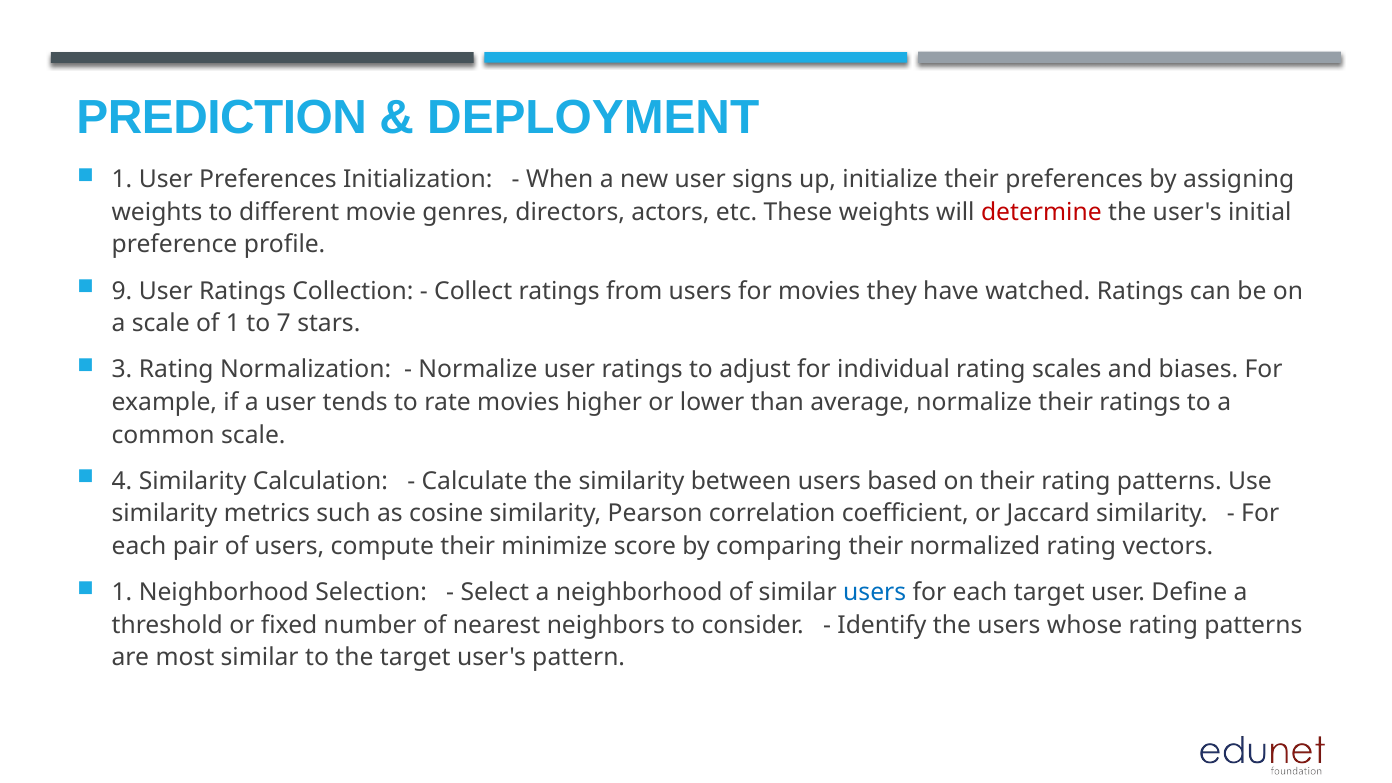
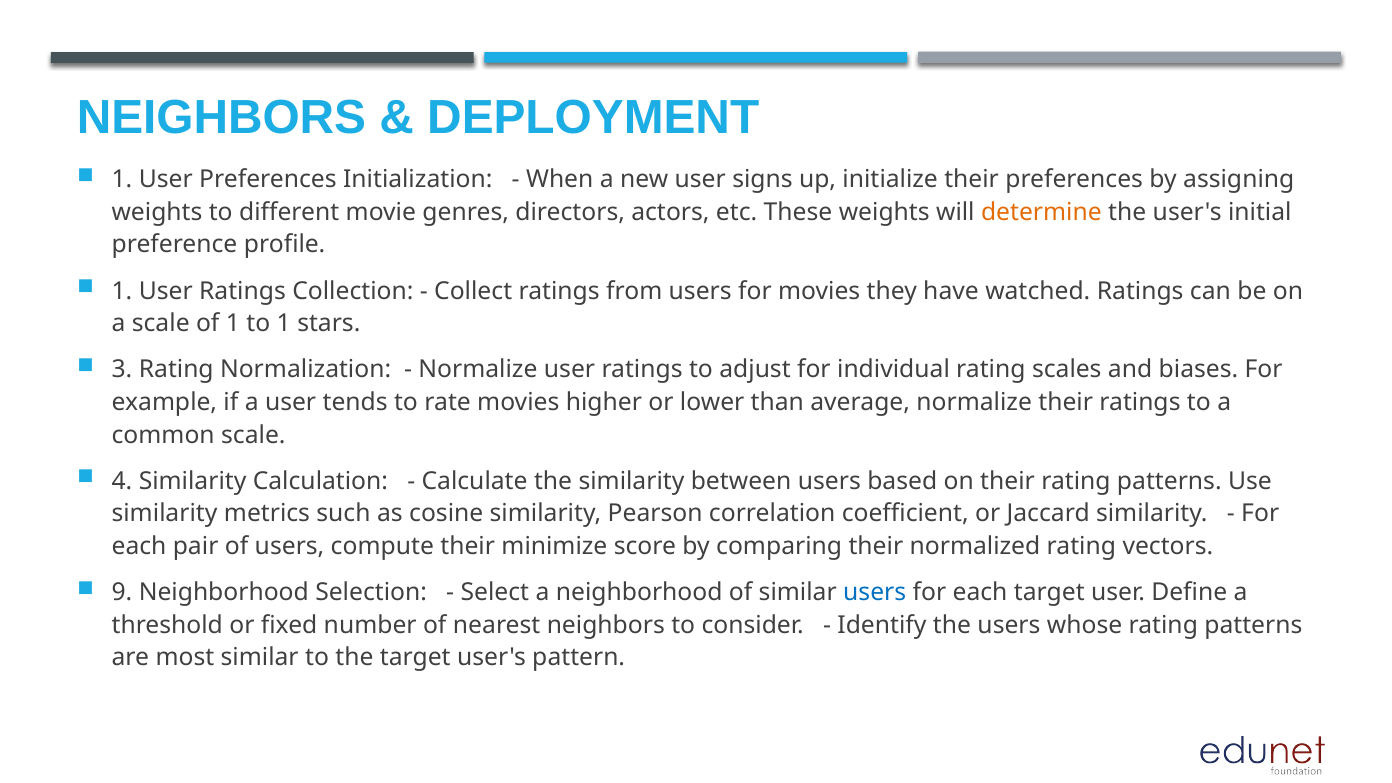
PREDICTION: PREDICTION -> NEIGHBORS (221, 117)
determine colour: red -> orange (1041, 212)
9: 9 -> 1 (122, 291)
to 7: 7 -> 1 (284, 324)
1: 1 -> 9 (122, 593)
